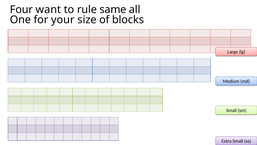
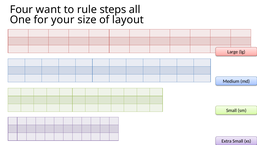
same: same -> steps (113, 9)
blocks: blocks -> layout (128, 20)
